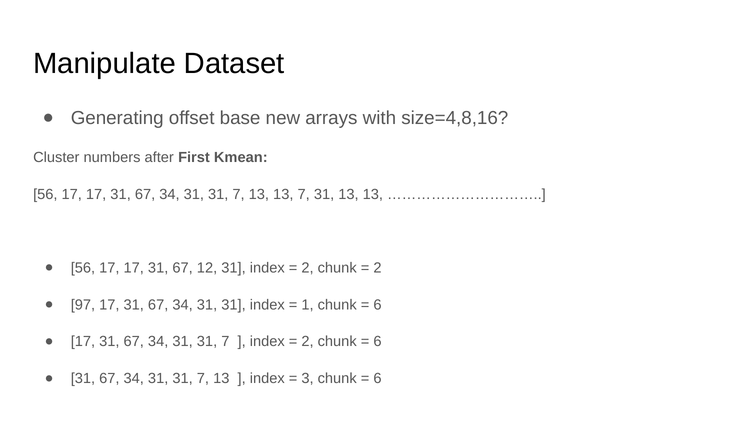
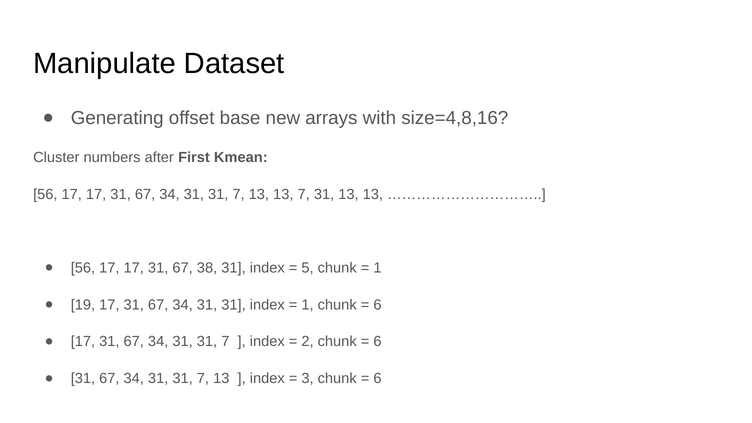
12: 12 -> 38 (207, 268)
2: 2 -> 5 (308, 268)
2: 2 -> 1 (377, 268)
97: 97 -> 19 (83, 305)
